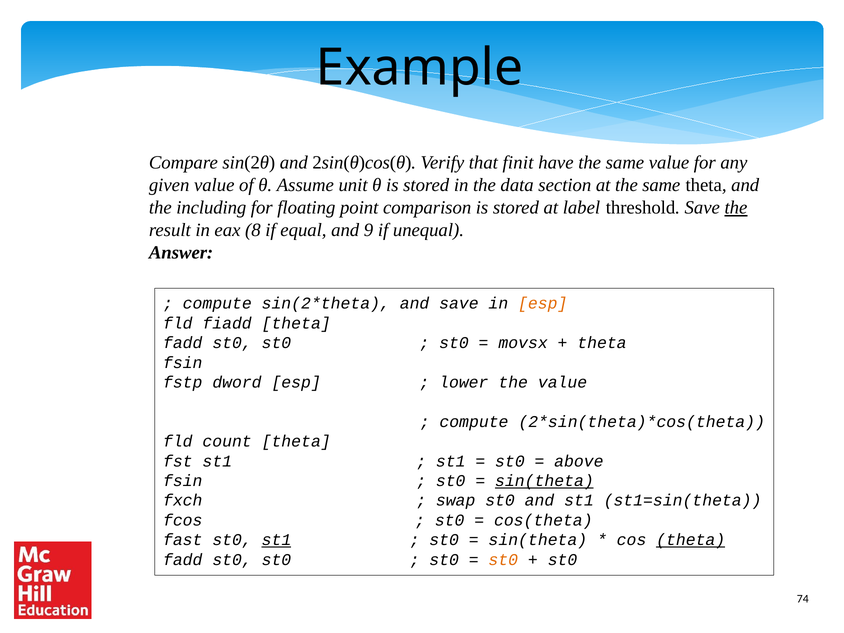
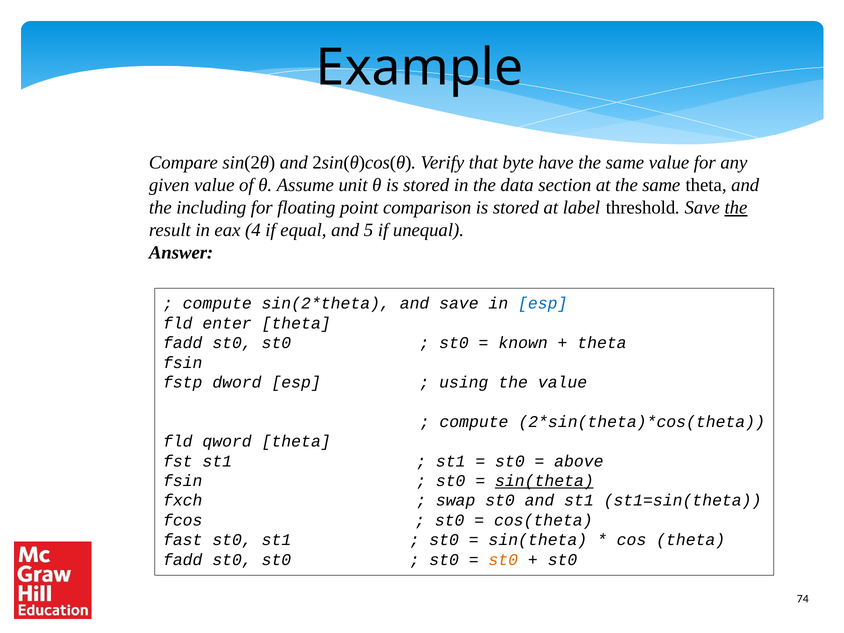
finit: finit -> byte (518, 163)
8: 8 -> 4 (253, 230)
9: 9 -> 5 (369, 230)
esp colour: orange -> blue (543, 304)
fiadd: fiadd -> enter (227, 323)
movsx: movsx -> known (523, 343)
lower: lower -> using (464, 382)
count: count -> qword (227, 441)
st1 underline: present -> none (276, 540)
theta underline: present -> none (691, 540)
